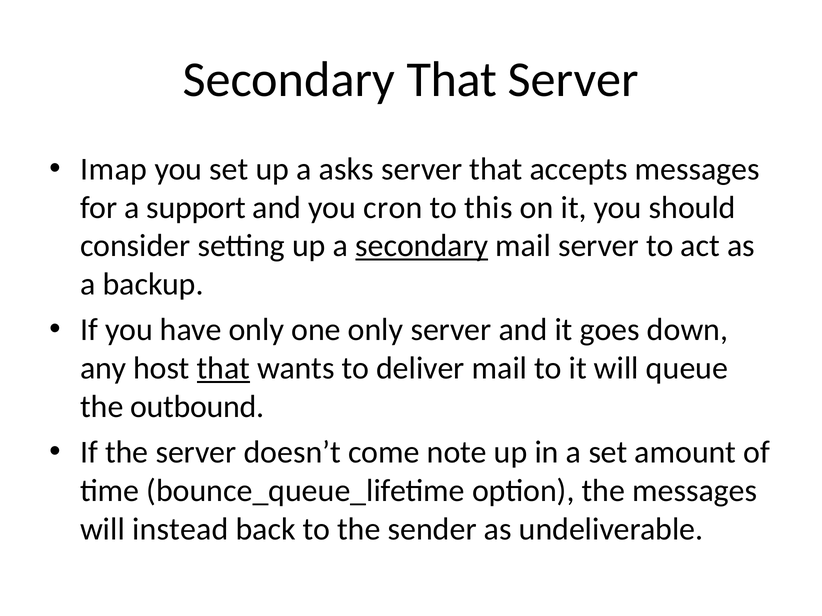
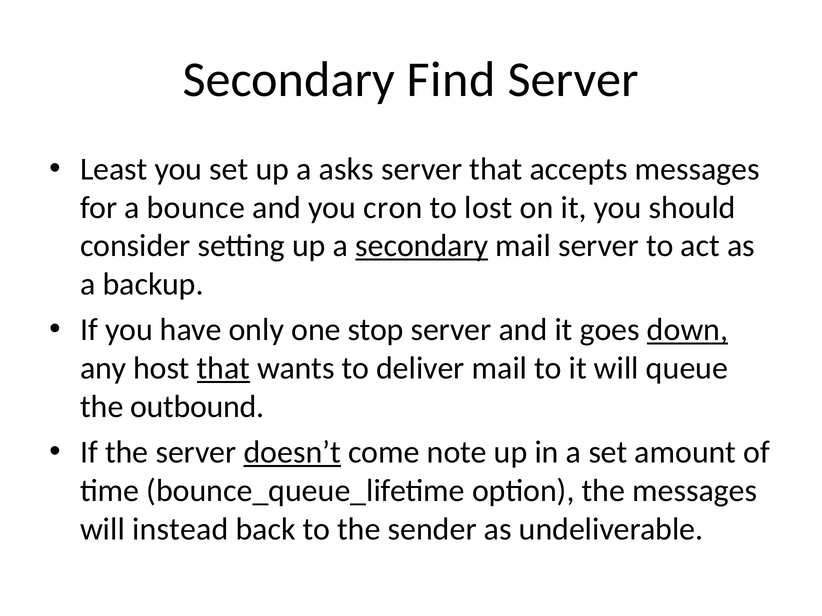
Secondary That: That -> Find (451, 80)
Imap: Imap -> Least (114, 169)
support: support -> bounce (196, 208)
this: this -> lost (488, 208)
one only: only -> stop (376, 330)
down underline: none -> present (687, 330)
doesn’t underline: none -> present (292, 453)
